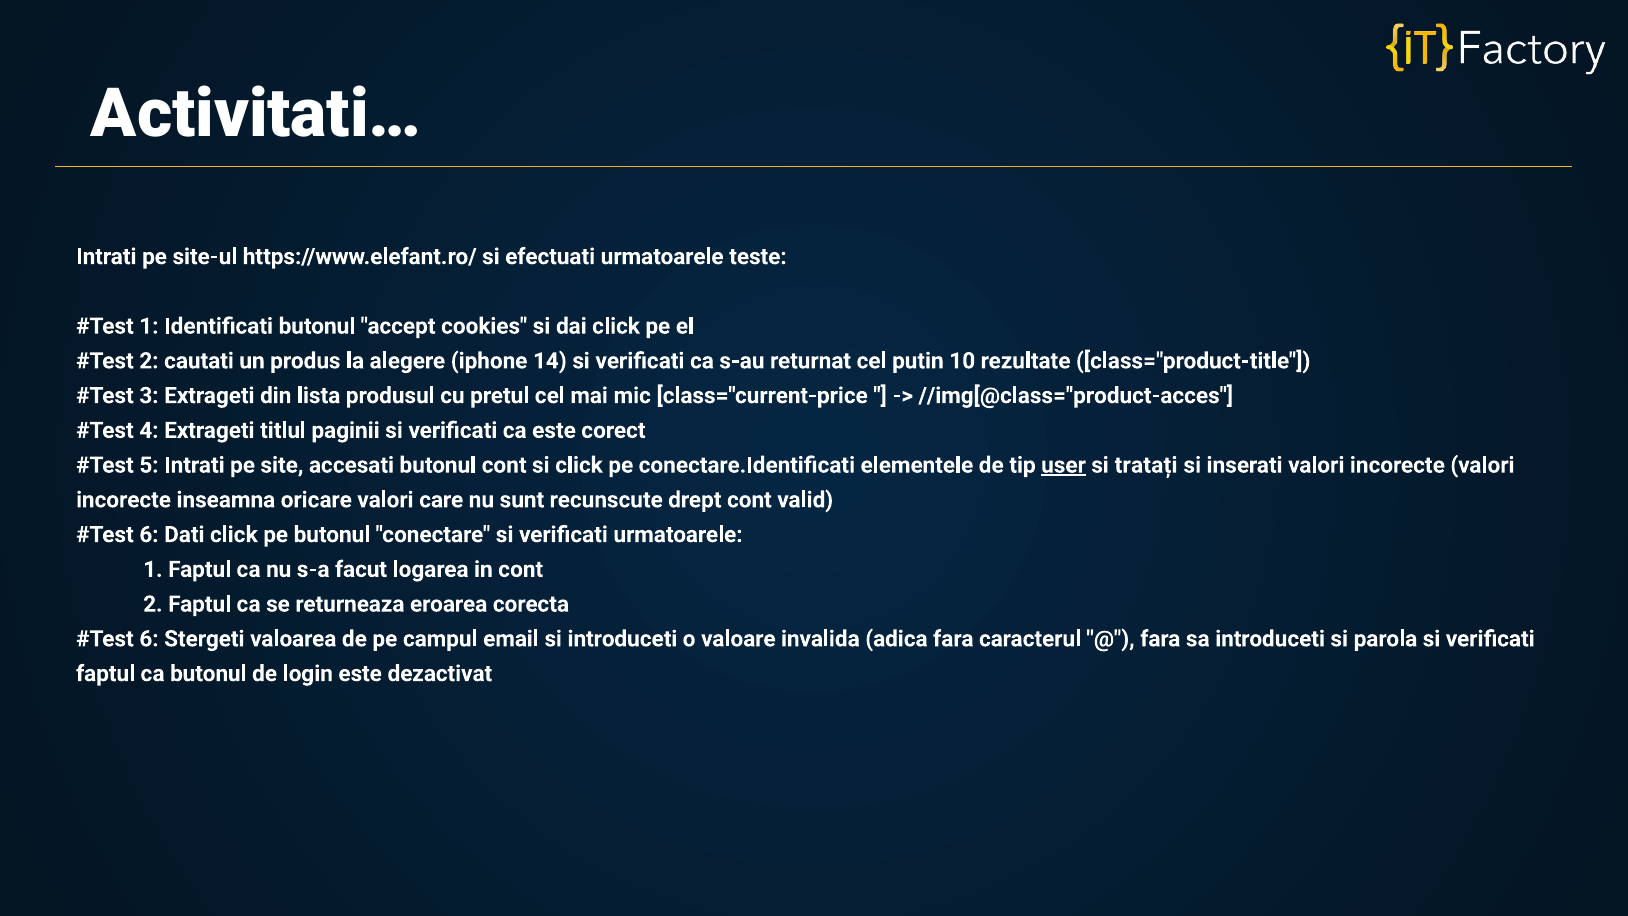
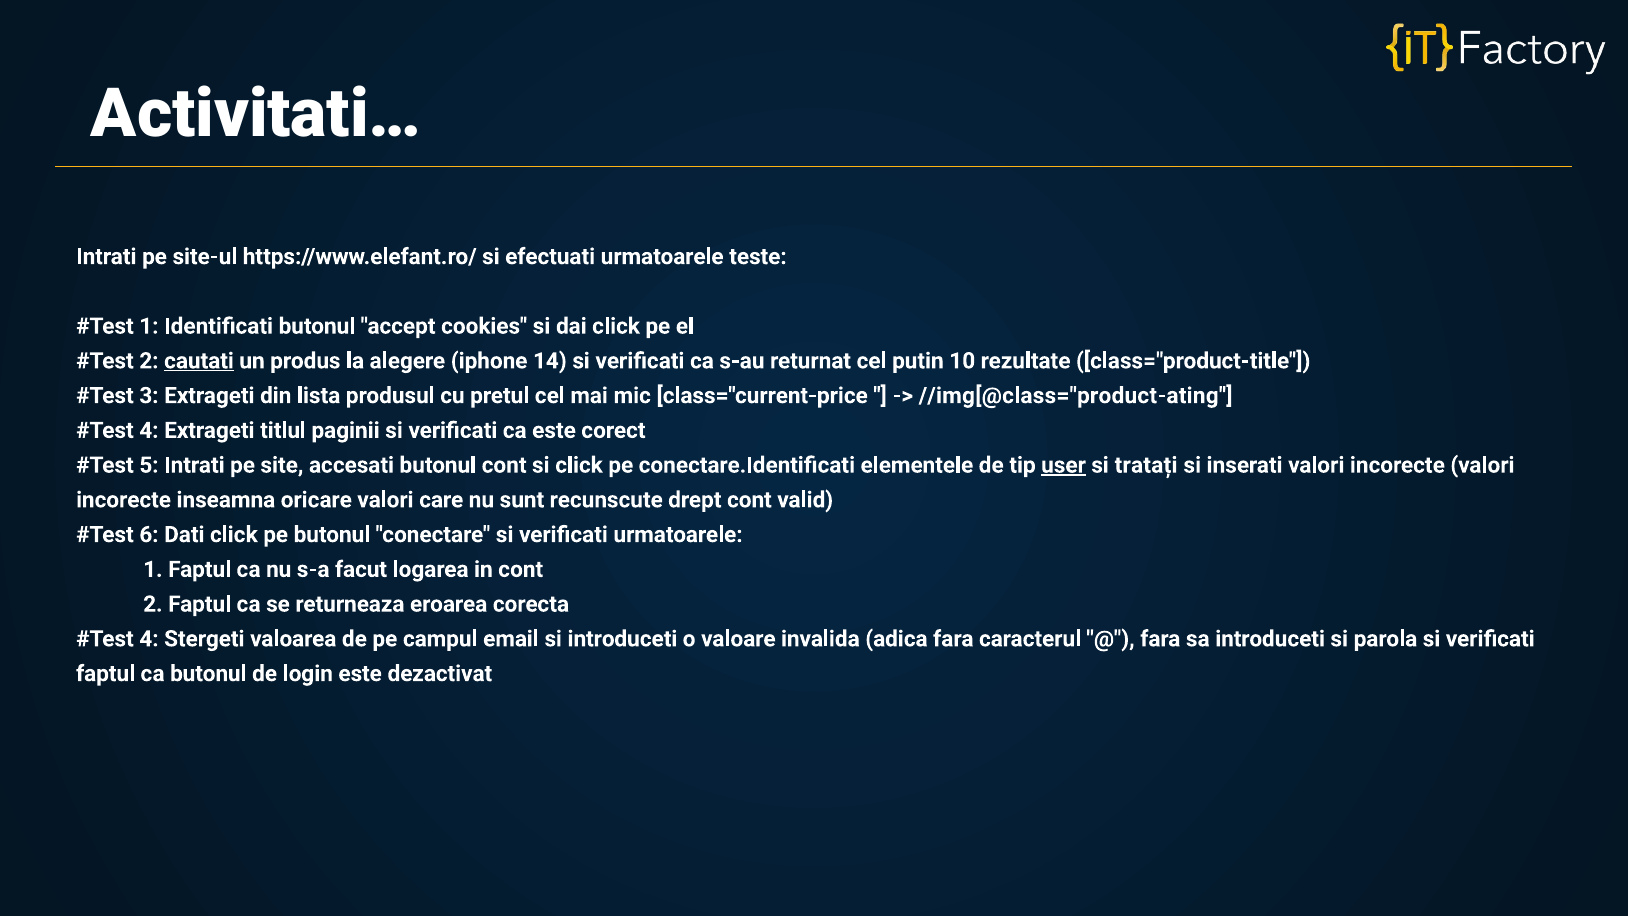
cautati underline: none -> present (199, 361)
//img[@class="product-acces: //img[@class="product-acces -> //img[@class="product-ating (1076, 396)
6: 6 -> 4 (149, 639)
